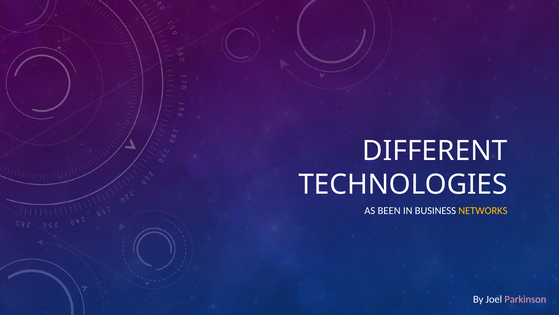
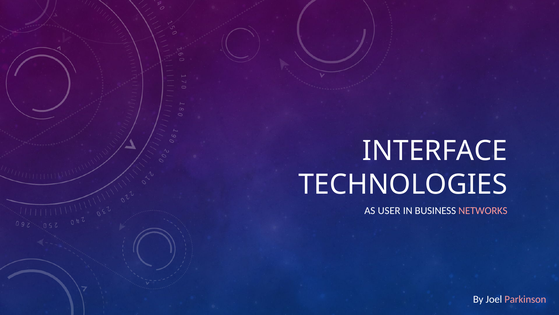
DIFFERENT: DIFFERENT -> INTERFACE (435, 151)
BEEN: BEEN -> USER (389, 210)
NETWORKS colour: yellow -> pink (483, 210)
